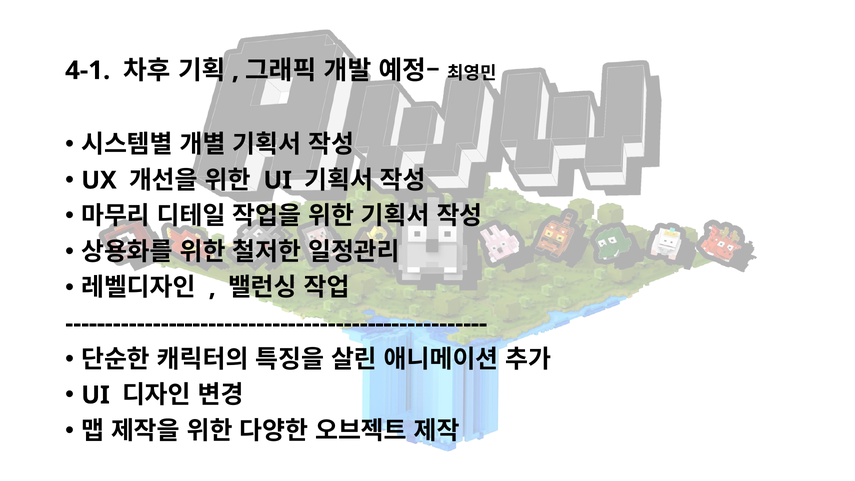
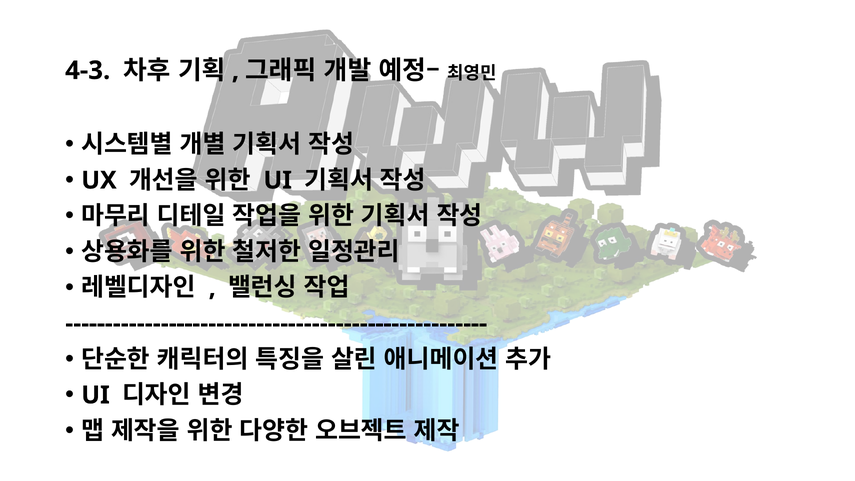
4-1: 4-1 -> 4-3 (88, 70)
